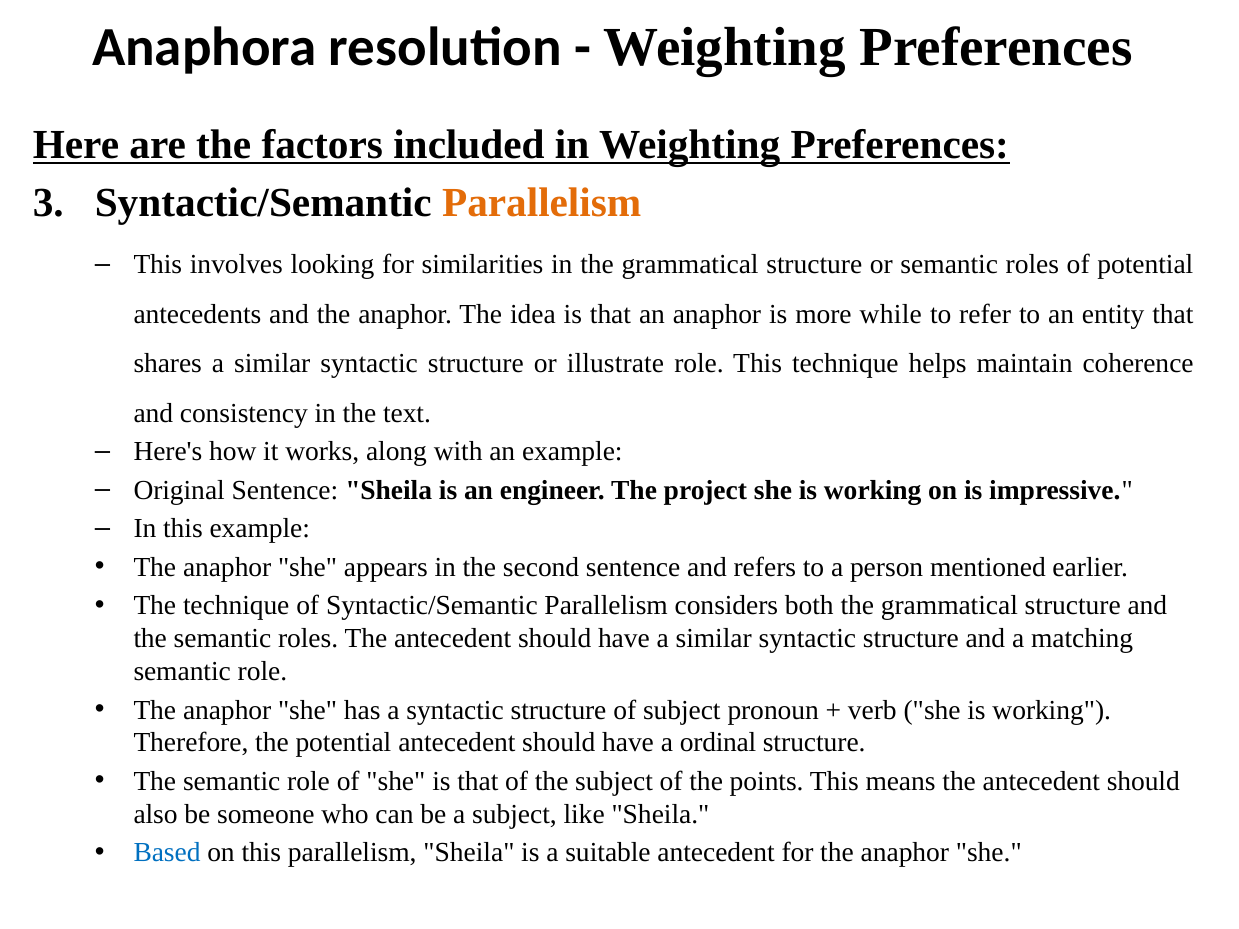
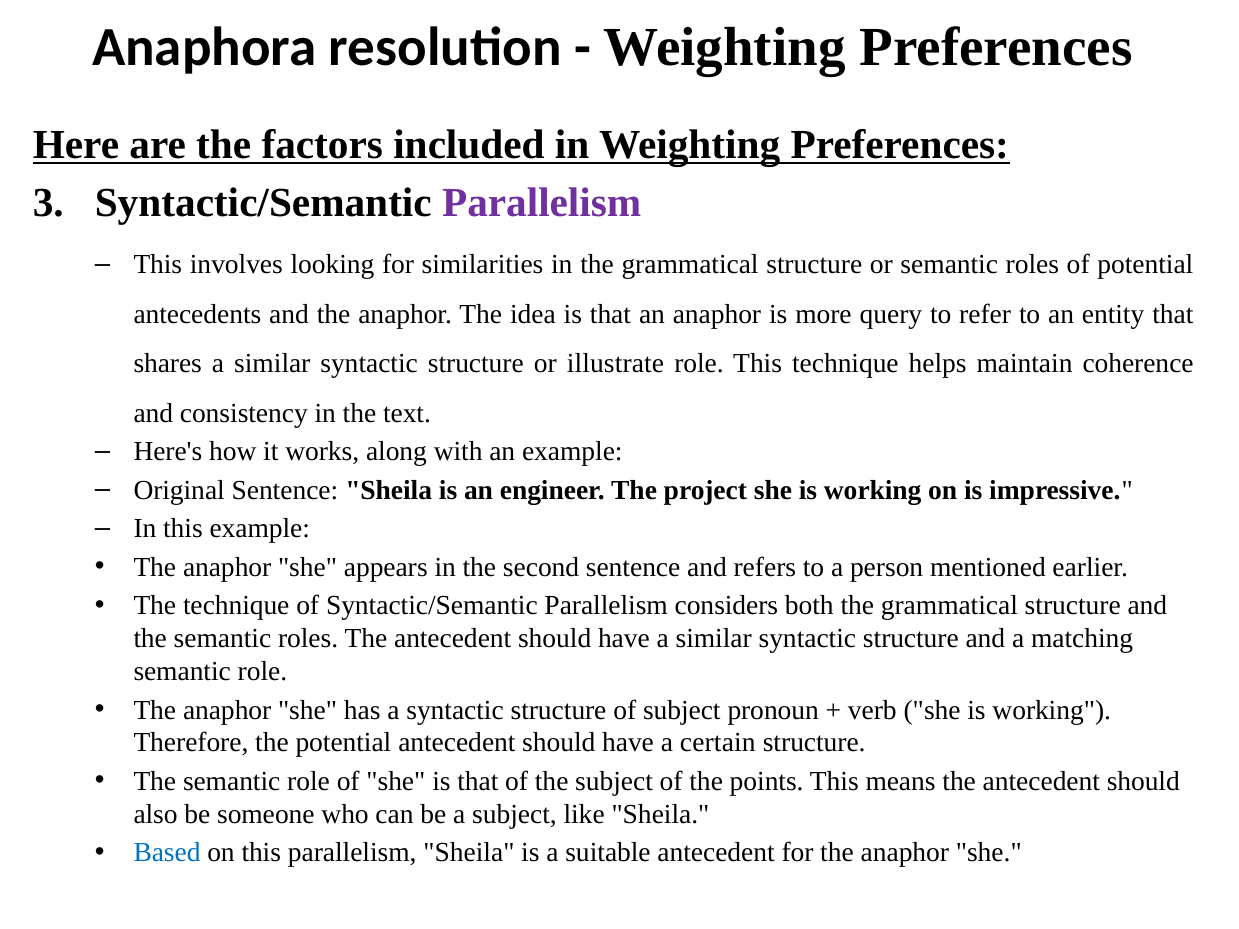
Parallelism colour: orange -> purple (542, 203)
while: while -> query (891, 314)
ordinal: ordinal -> certain (718, 743)
